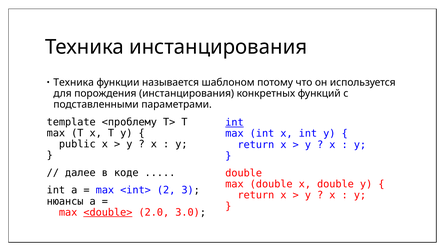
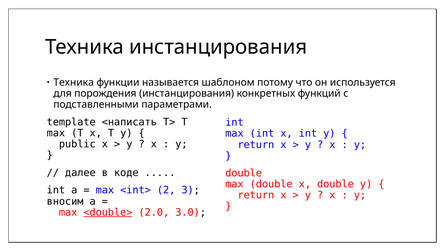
<проблему: <проблему -> <написать (129, 122)
int underline: present -> none (234, 122)
нюансы: нюансы -> вносим (65, 201)
